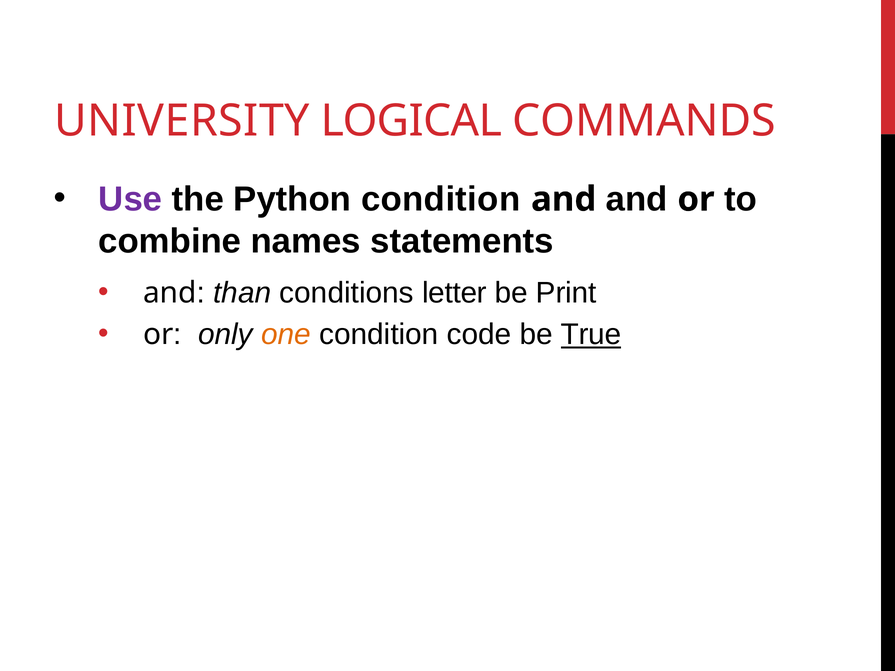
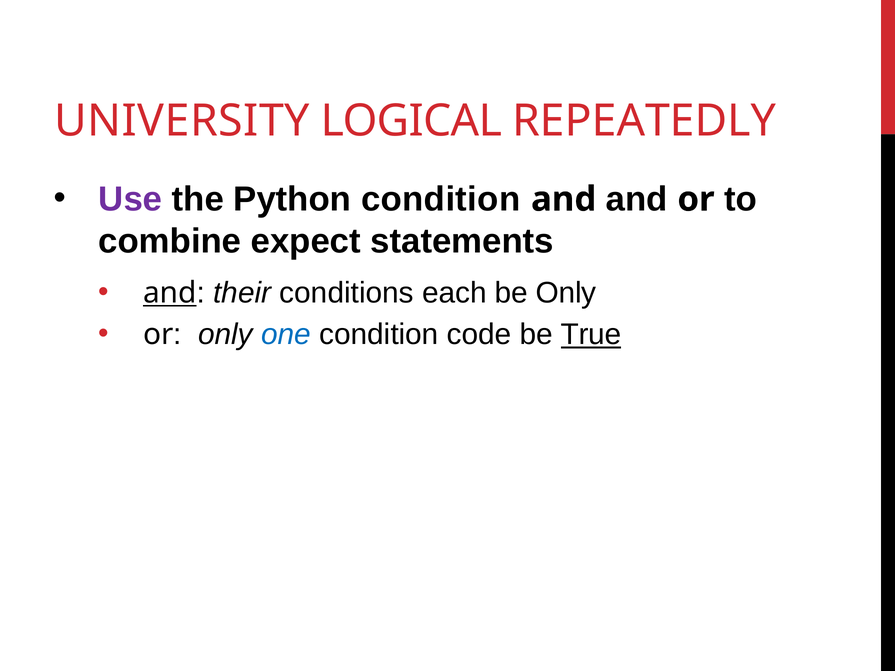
COMMANDS: COMMANDS -> REPEATEDLY (644, 121)
names: names -> expect (306, 241)
and underline: none -> present (170, 293)
than: than -> their (242, 293)
letter: letter -> each (454, 293)
be Print: Print -> Only (566, 293)
one colour: orange -> blue (286, 335)
